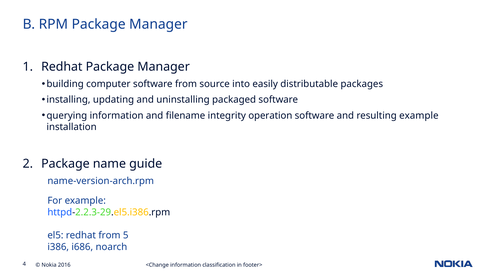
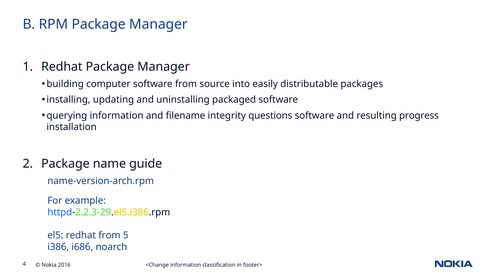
operation: operation -> questions (270, 115)
resulting example: example -> progress (419, 115)
